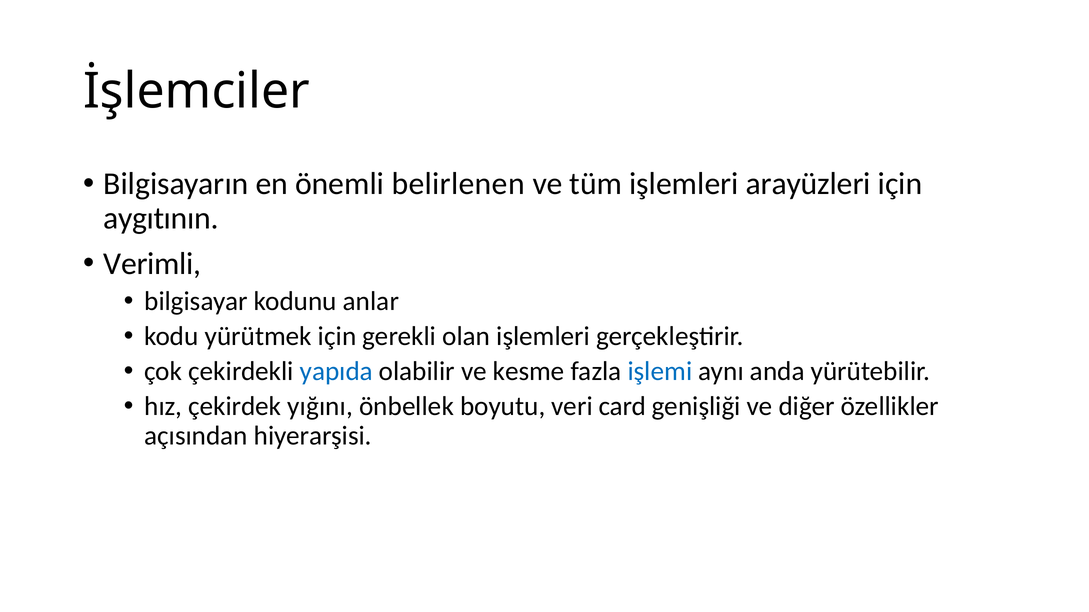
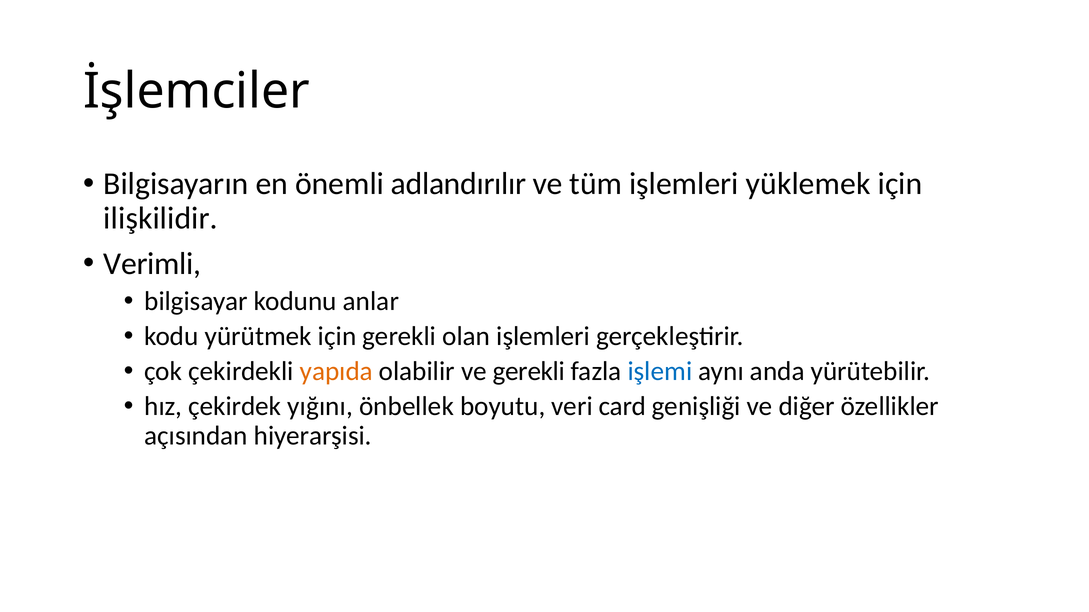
belirlenen: belirlenen -> adlandırılır (459, 184)
arayüzleri: arayüzleri -> yüklemek (808, 184)
aygıtının: aygıtının -> ilişkilidir (161, 218)
yapıda colour: blue -> orange (336, 372)
ve kesme: kesme -> gerekli (529, 372)
